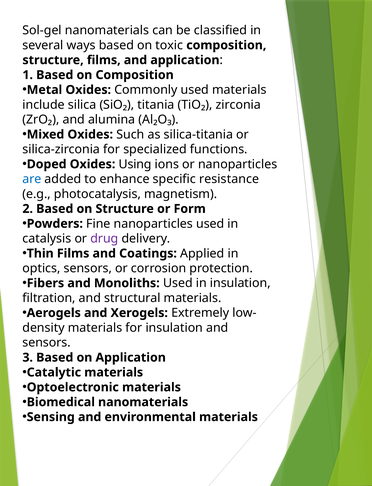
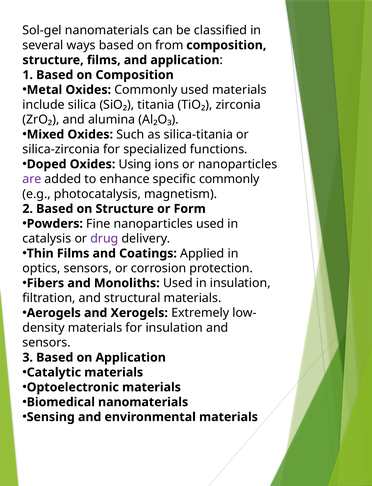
toxic: toxic -> from (169, 45)
are colour: blue -> purple (32, 179)
specific resistance: resistance -> commonly (229, 179)
